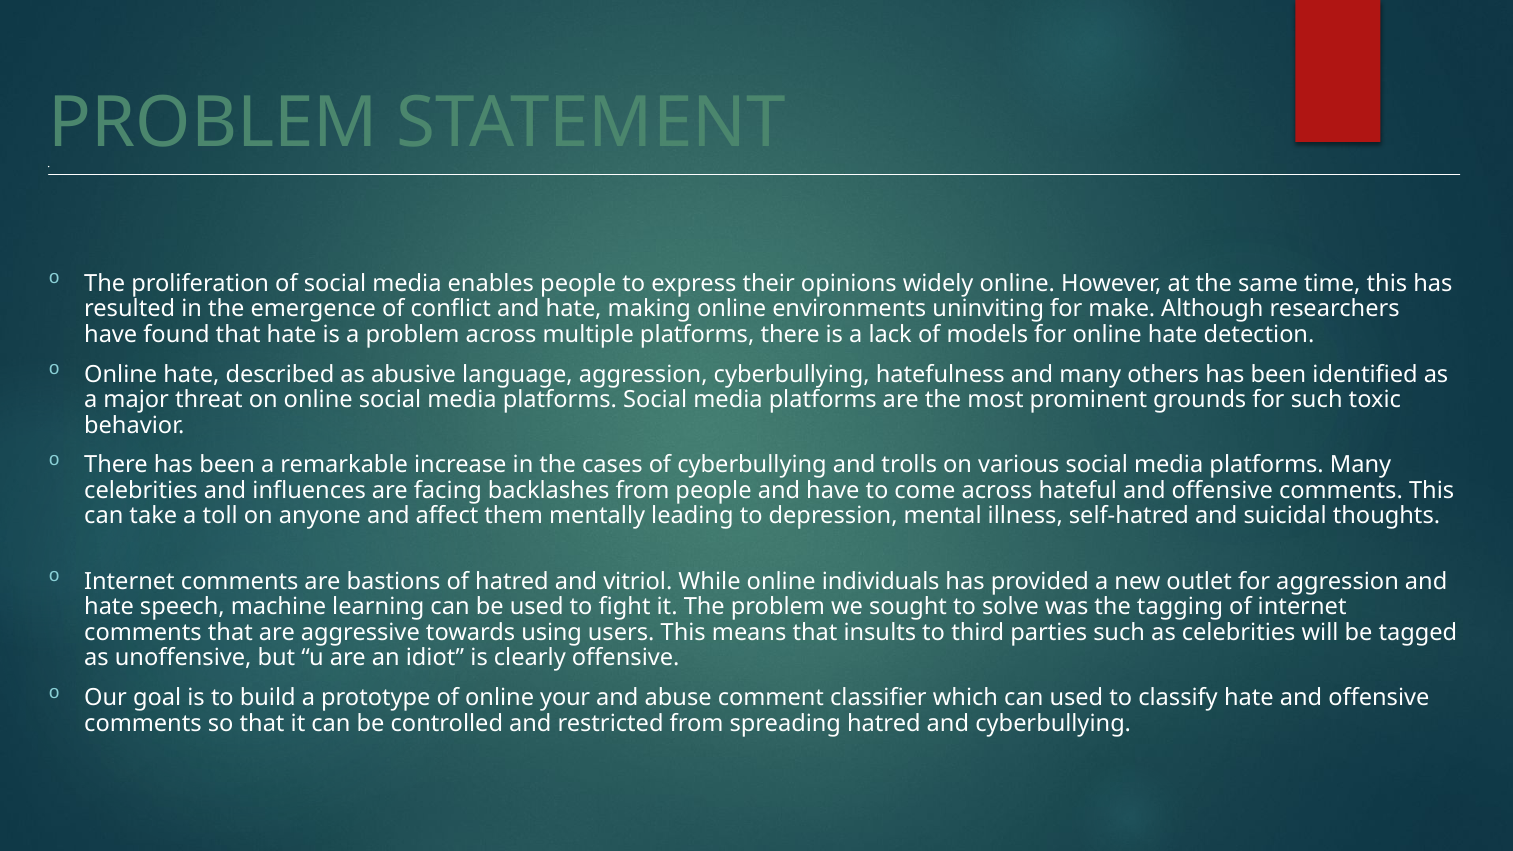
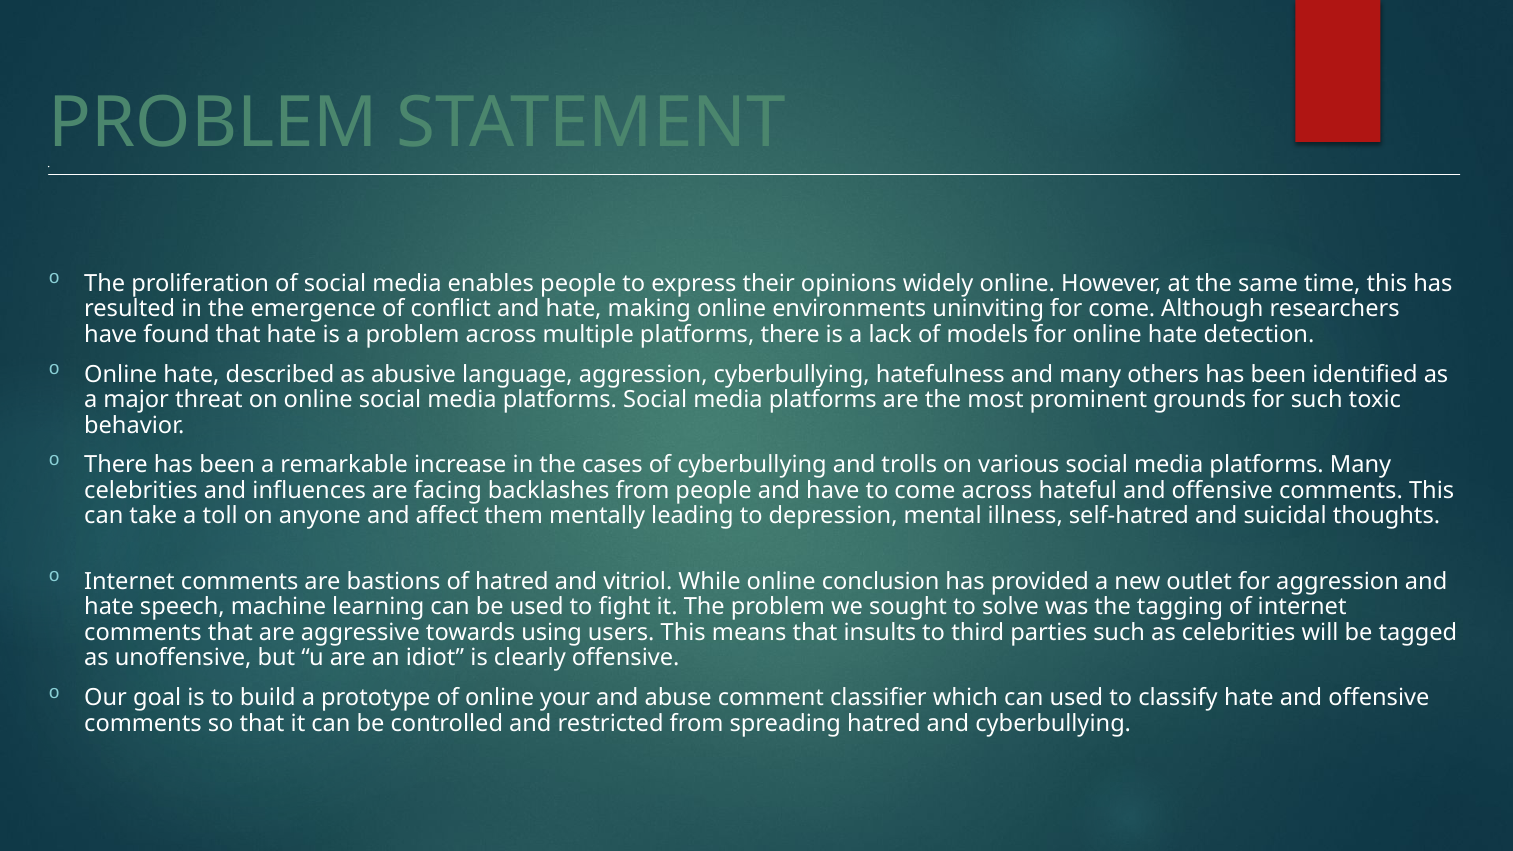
for make: make -> come (1122, 309)
individuals: individuals -> conclusion (881, 581)
